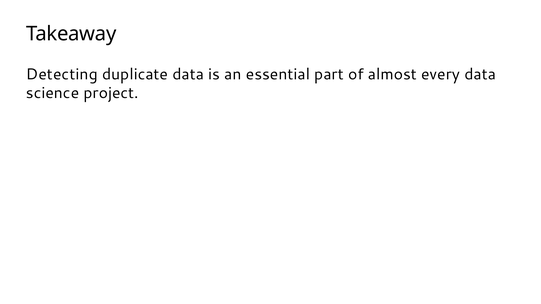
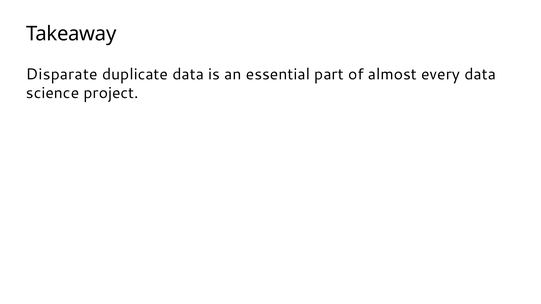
Detecting: Detecting -> Disparate (62, 74)
